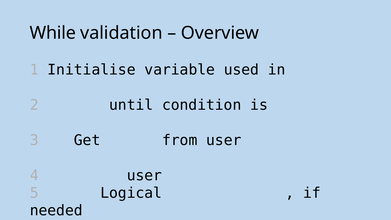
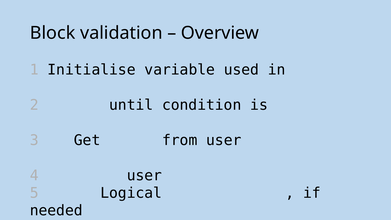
While: While -> Block (53, 33)
